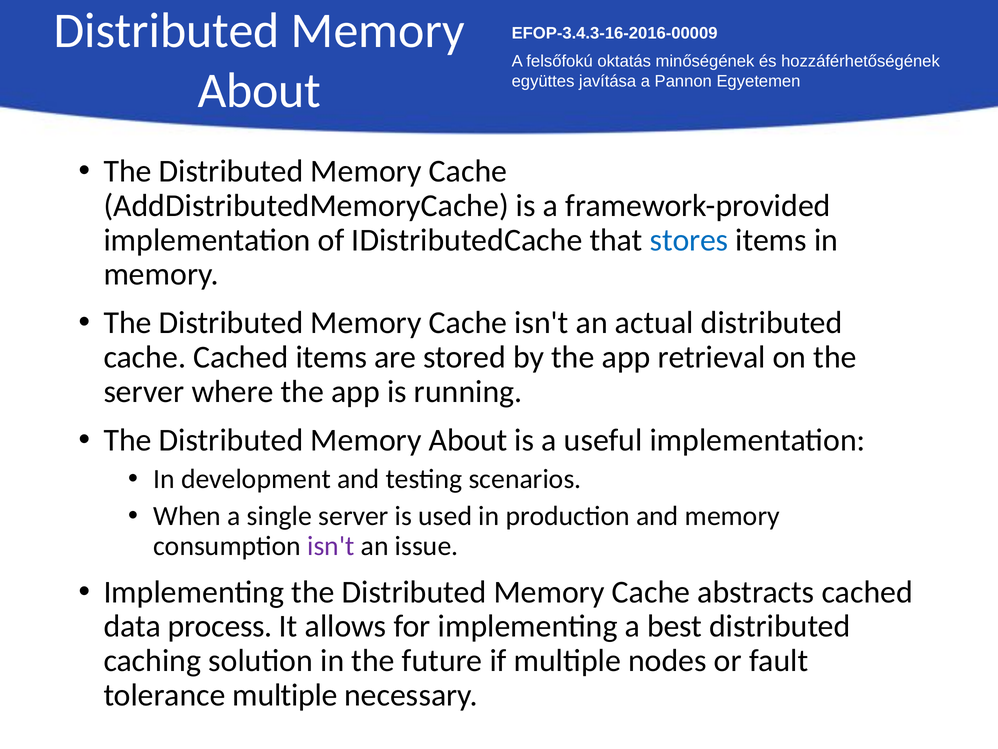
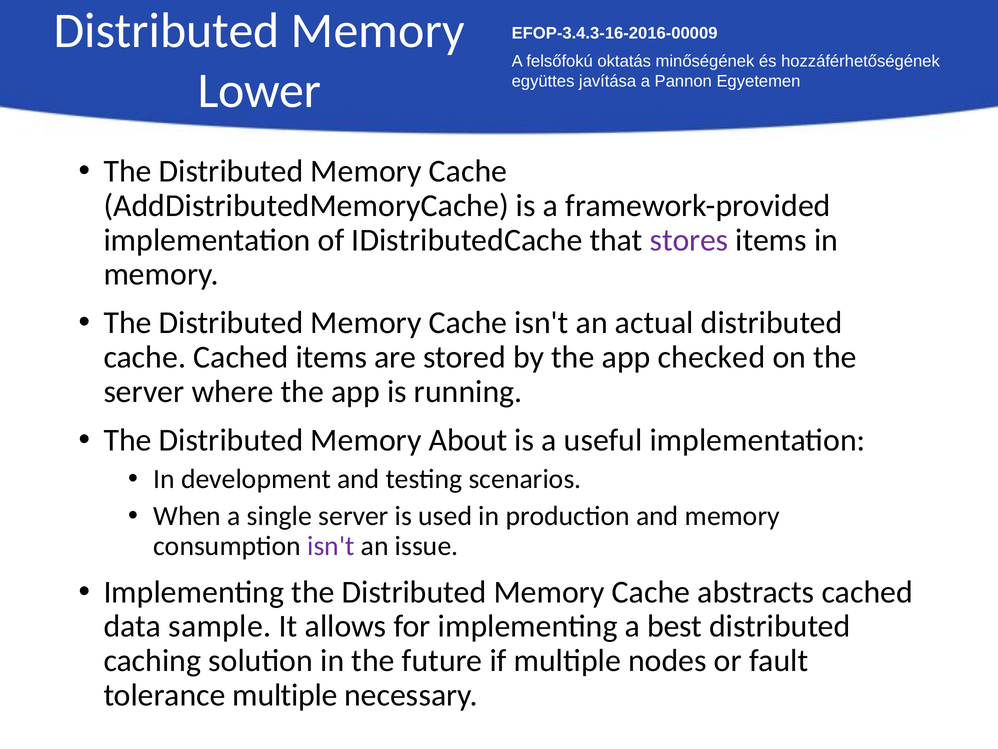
About: About -> Lower (259, 91)
stores colour: blue -> purple (689, 240)
retrieval: retrieval -> checked (711, 357)
process: process -> sample (220, 626)
